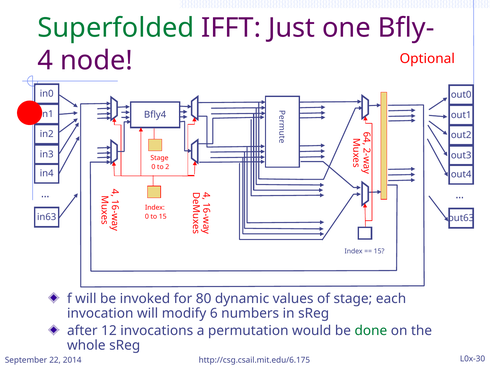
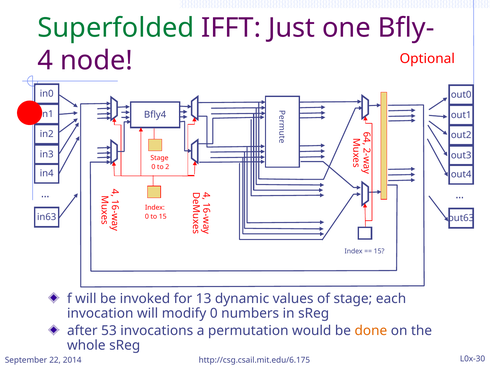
80: 80 -> 13 (204, 299)
modify 6: 6 -> 0 (214, 314)
12: 12 -> 53 (109, 331)
done colour: green -> orange (371, 331)
